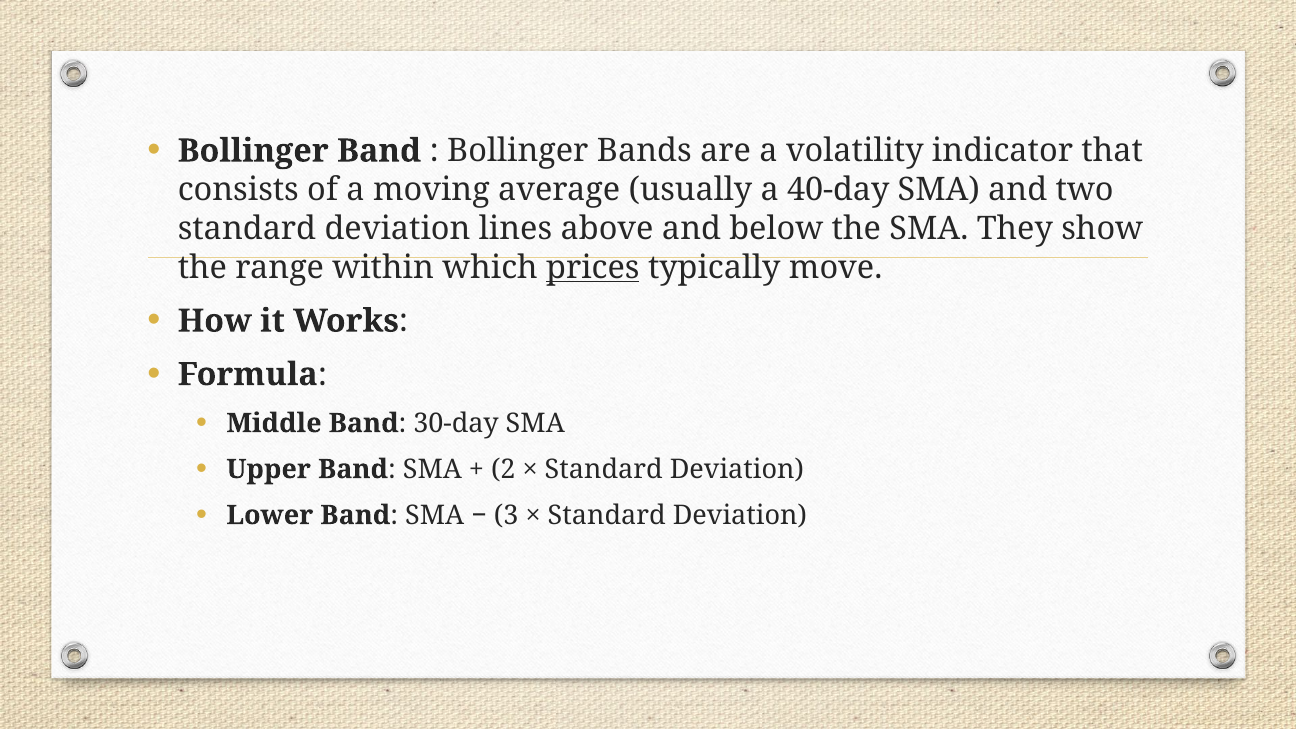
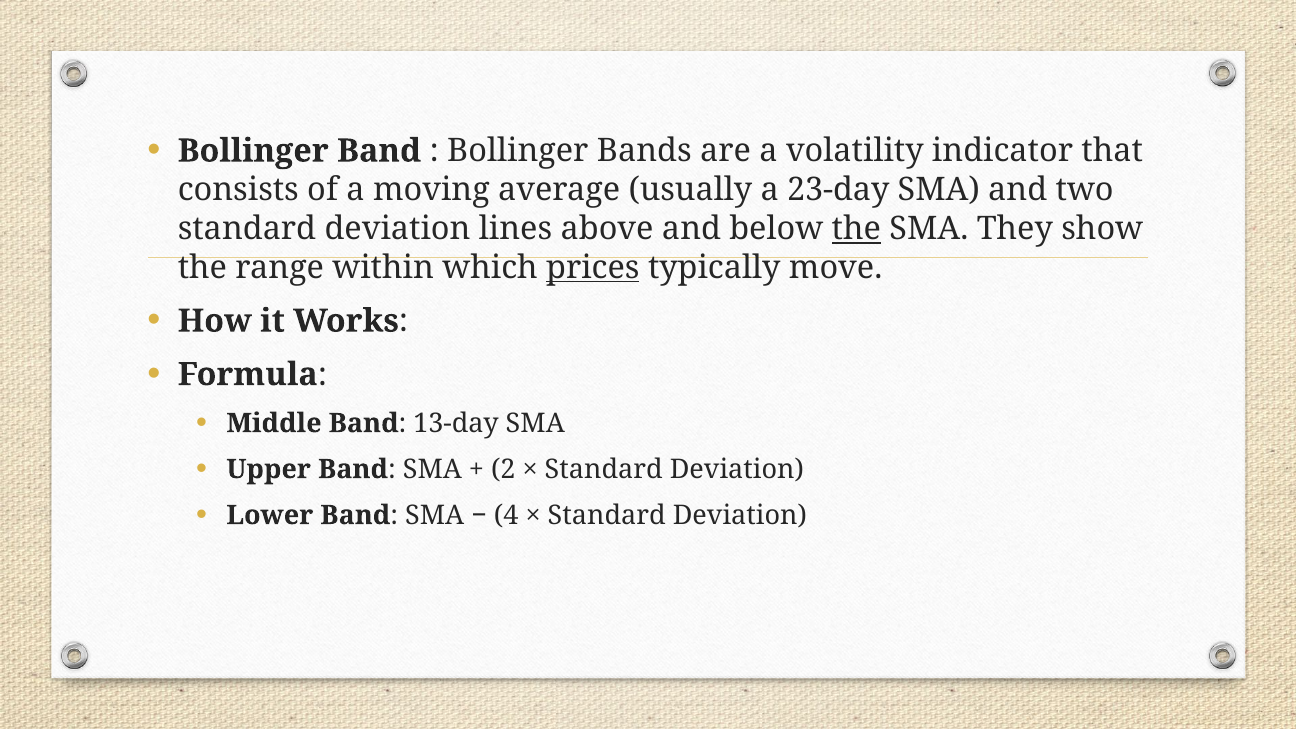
40-day: 40-day -> 23-day (838, 190)
the underline: none -> present (856, 229)
30-day: 30-day -> 13-day (456, 423)
3: 3 -> 4 (506, 515)
